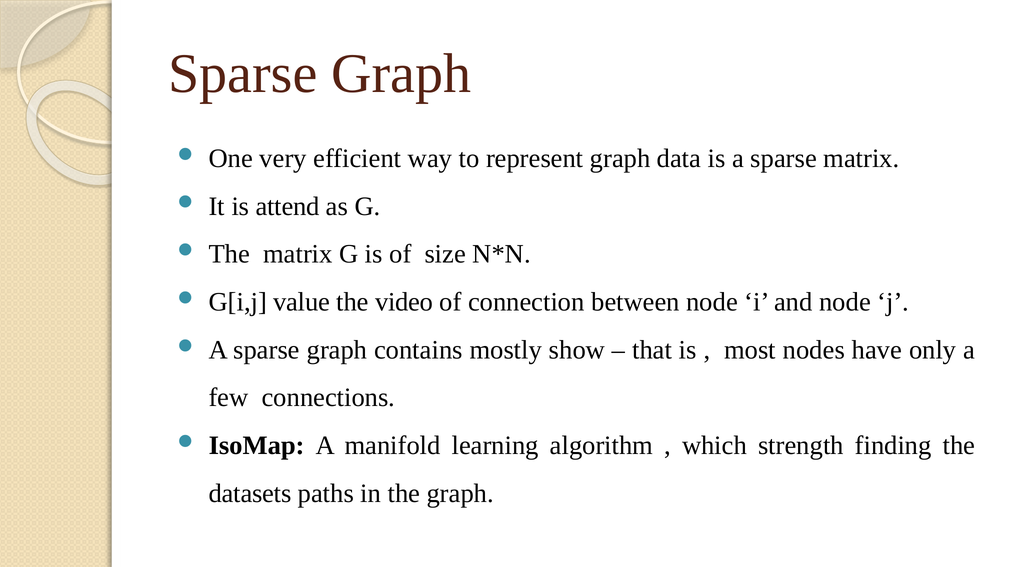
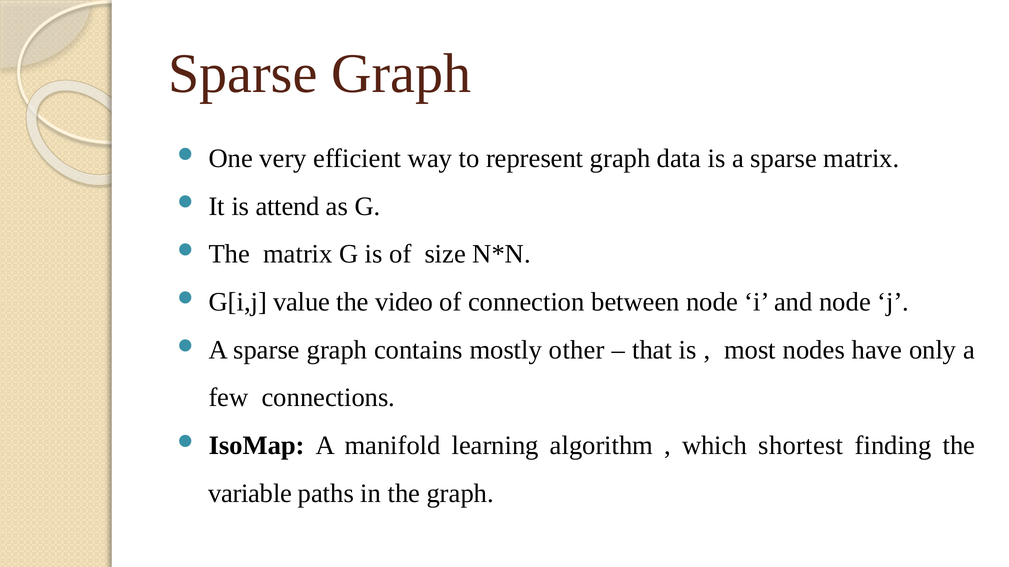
show: show -> other (577, 350)
strength: strength -> shortest (801, 446)
datasets: datasets -> variable (250, 494)
